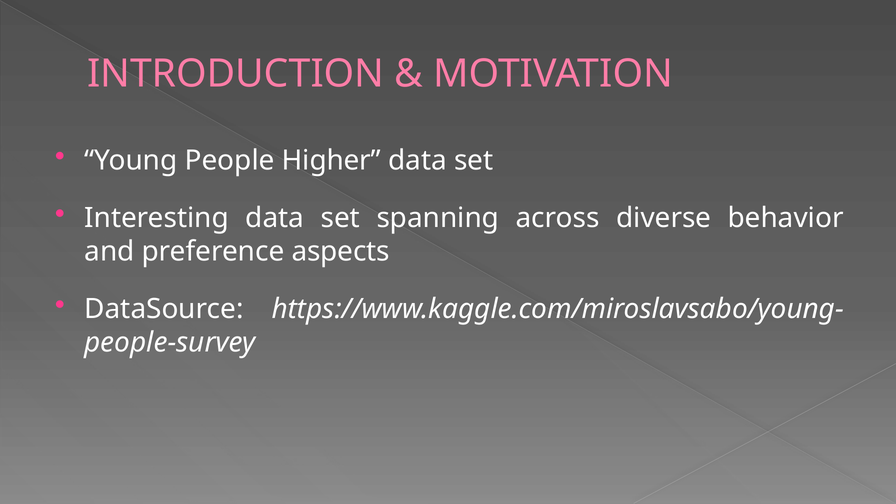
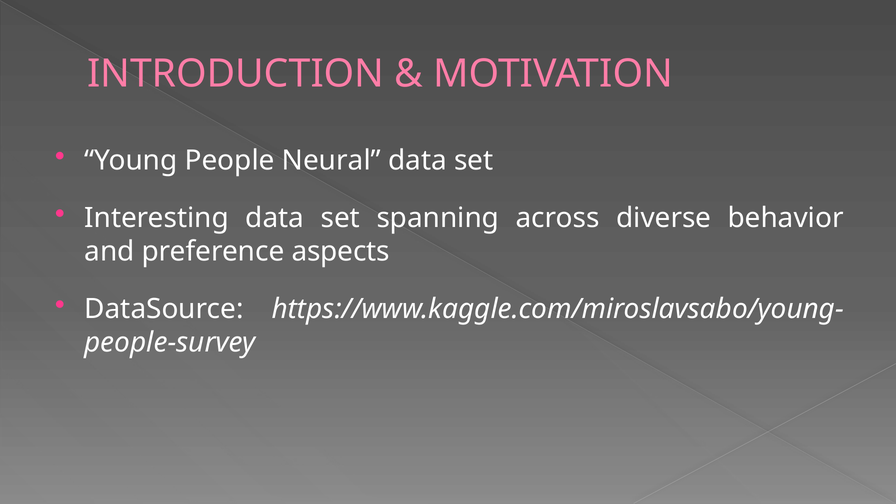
Higher: Higher -> Neural (331, 160)
